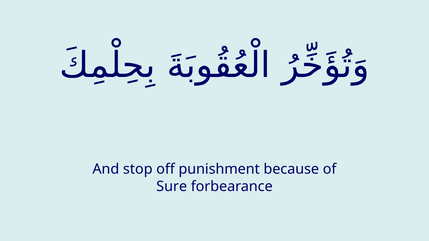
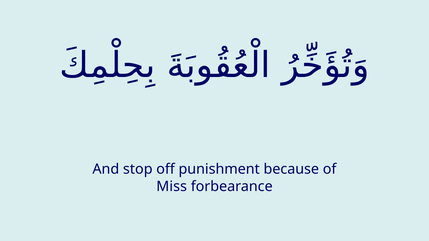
Sure: Sure -> Miss (172, 187)
